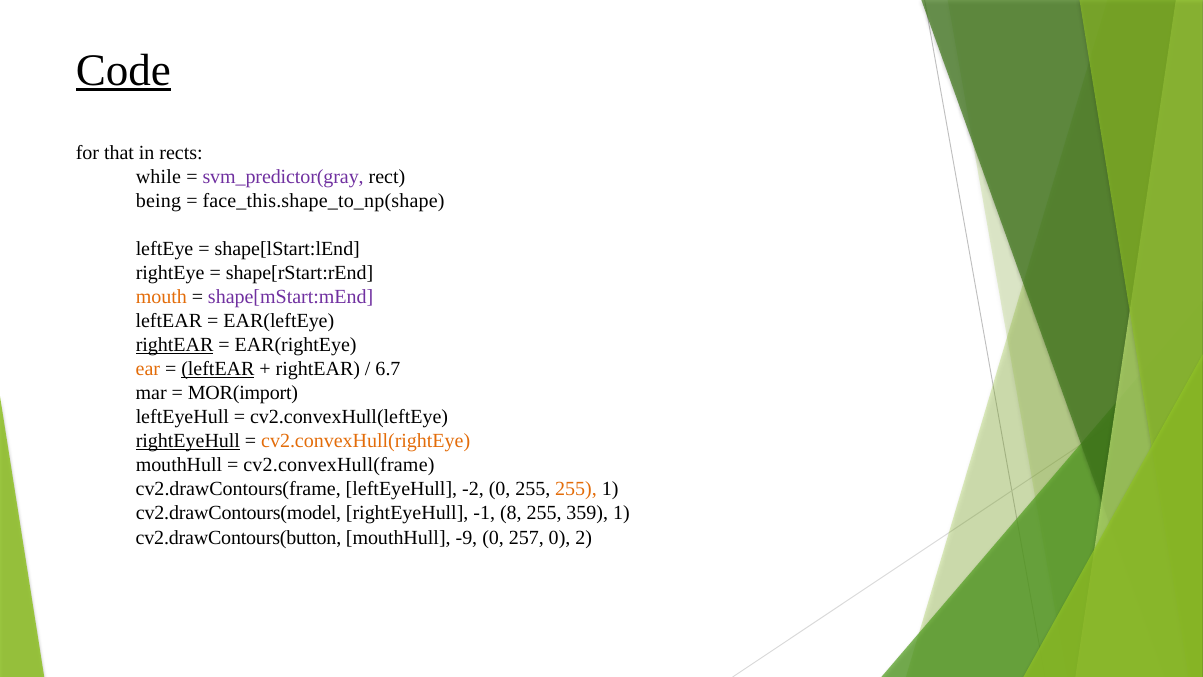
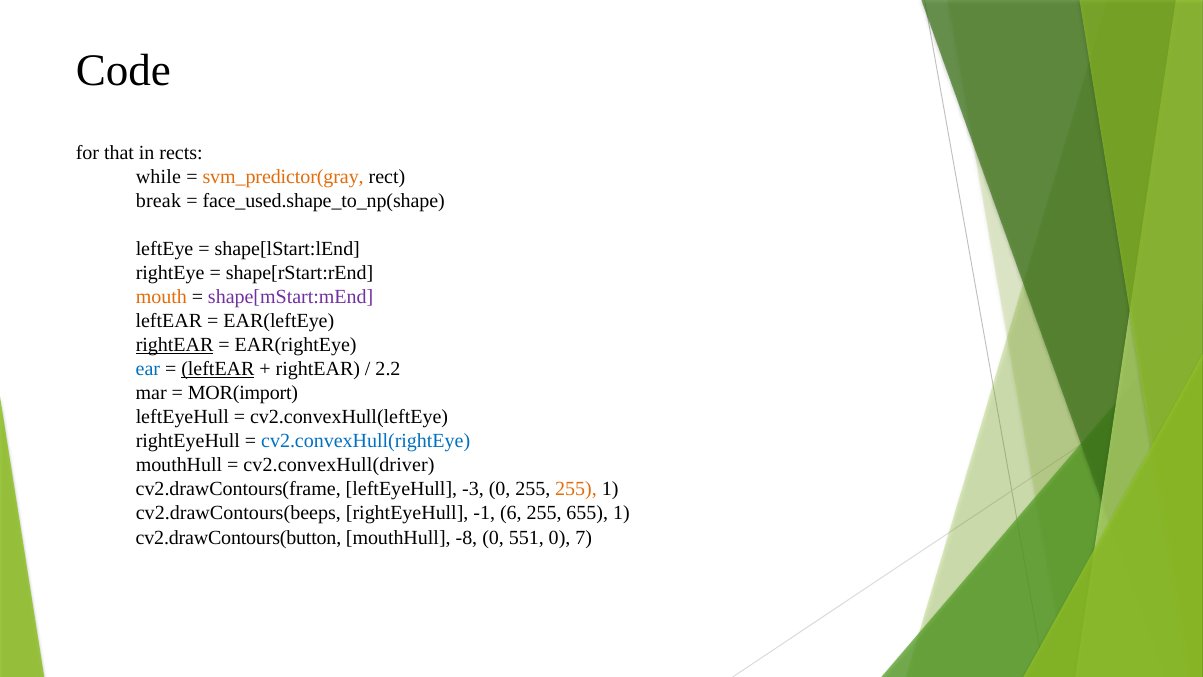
Code underline: present -> none (123, 70)
svm_predictor(gray colour: purple -> orange (283, 176)
being: being -> break (158, 200)
face_this.shape_to_np(shape: face_this.shape_to_np(shape -> face_used.shape_to_np(shape (324, 200)
ear colour: orange -> blue (148, 369)
6.7: 6.7 -> 2.2 (388, 369)
rightEyeHull underline: present -> none (188, 441)
cv2.convexHull(rightEye colour: orange -> blue (366, 441)
cv2.convexHull(frame: cv2.convexHull(frame -> cv2.convexHull(driver (339, 465)
-2: -2 -> -3 (473, 489)
cv2.drawContours(model: cv2.drawContours(model -> cv2.drawContours(beeps (238, 513)
8: 8 -> 6 (511, 513)
359: 359 -> 655 (587, 513)
-9: -9 -> -8 (466, 537)
257: 257 -> 551 (526, 537)
2: 2 -> 7 (584, 537)
